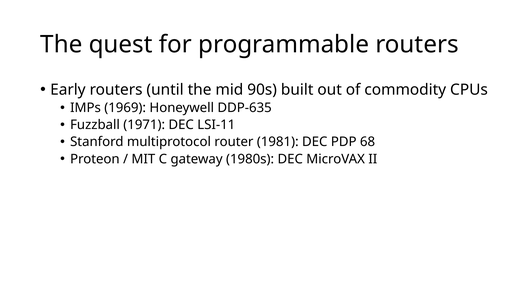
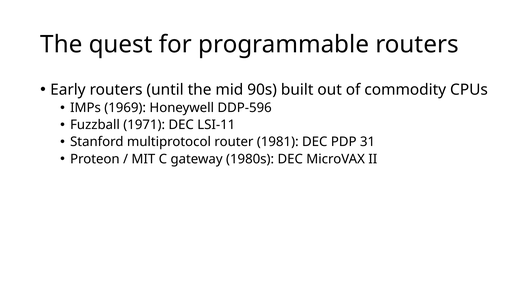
DDP-635: DDP-635 -> DDP-596 (245, 108)
68: 68 -> 31 (368, 142)
